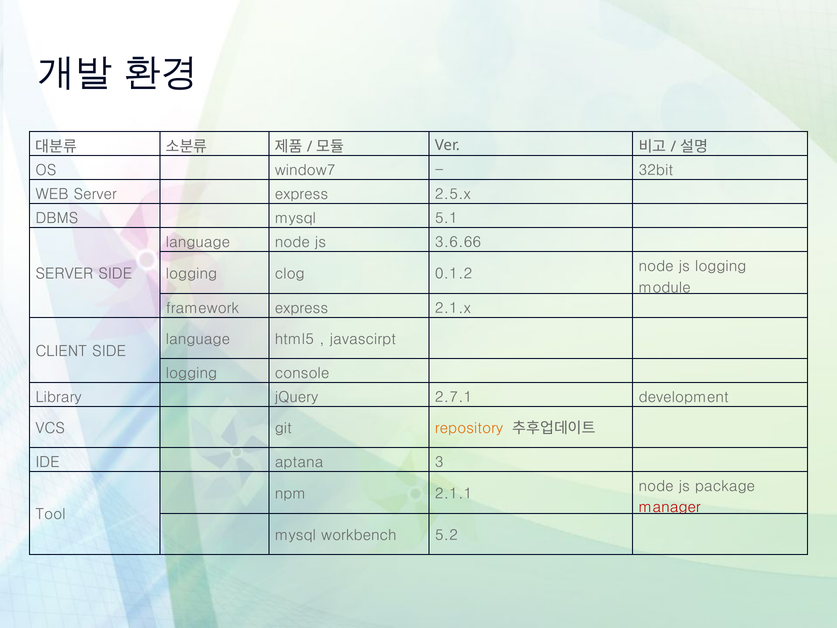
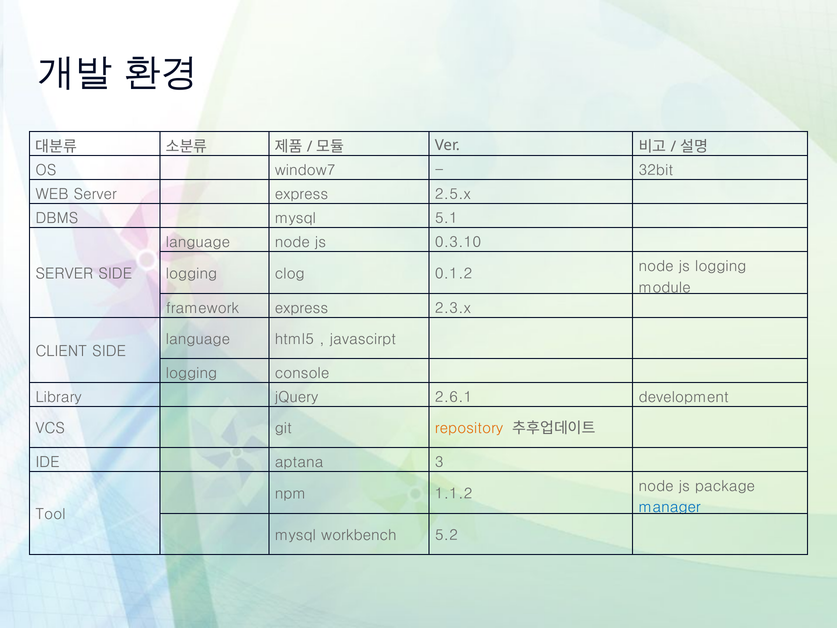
3.6.66: 3.6.66 -> 0.3.10 (458, 242)
2.1.x: 2.1.x -> 2.3.x (453, 308)
2.7.1: 2.7.1 -> 2.6.1 (454, 397)
2.1.1: 2.1.1 -> 1.1.2 (454, 494)
manager colour: red -> blue (670, 507)
